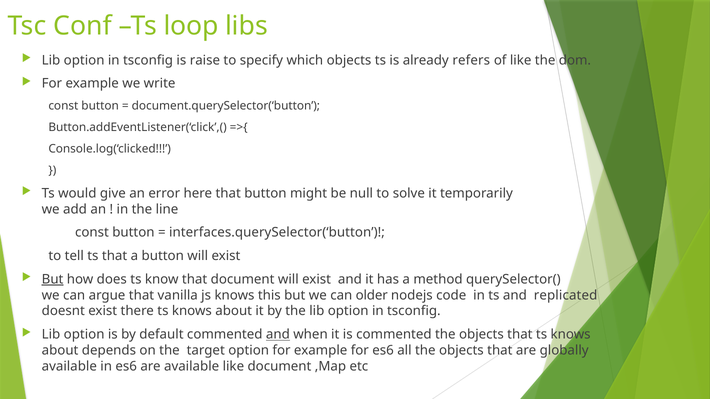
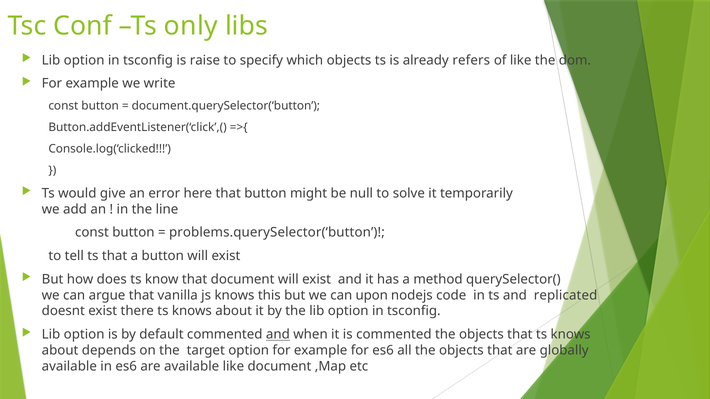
loop: loop -> only (191, 26)
interfaces.querySelector(‘button: interfaces.querySelector(‘button -> problems.querySelector(‘button (277, 233)
But underline: present -> none (53, 279)
older: older -> upon (372, 295)
